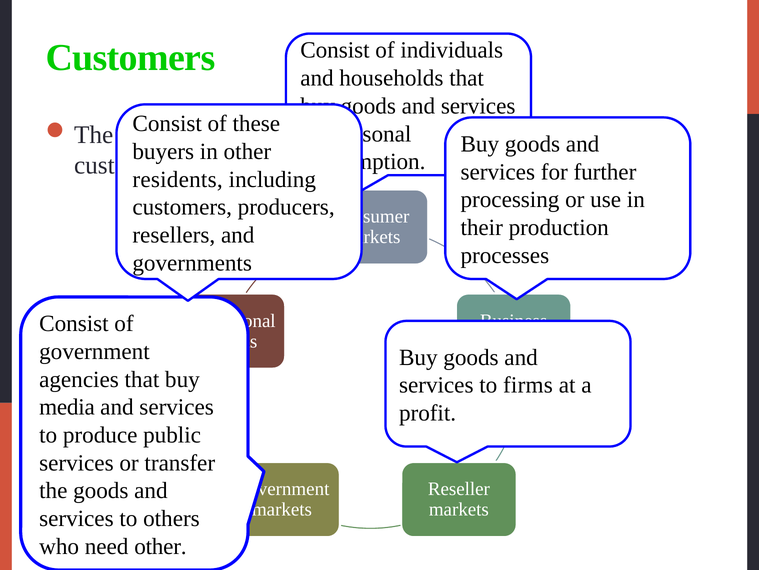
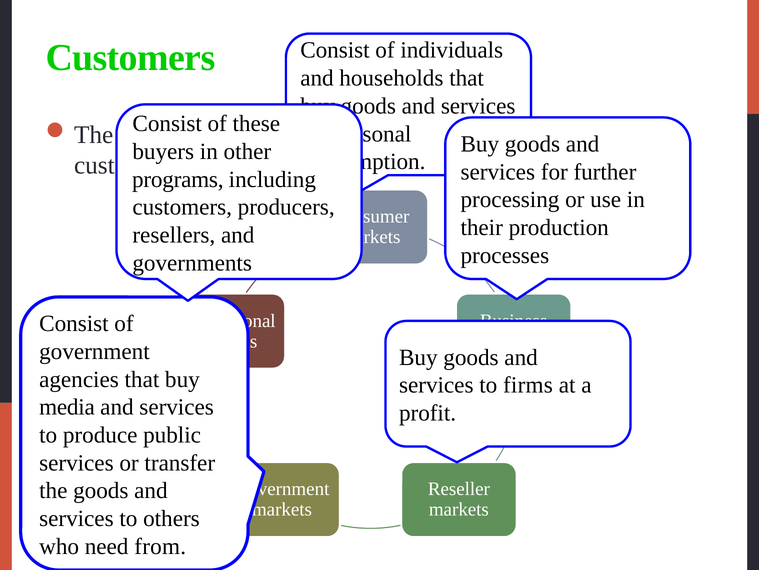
residents: residents -> programs (178, 179)
need other: other -> from (160, 546)
